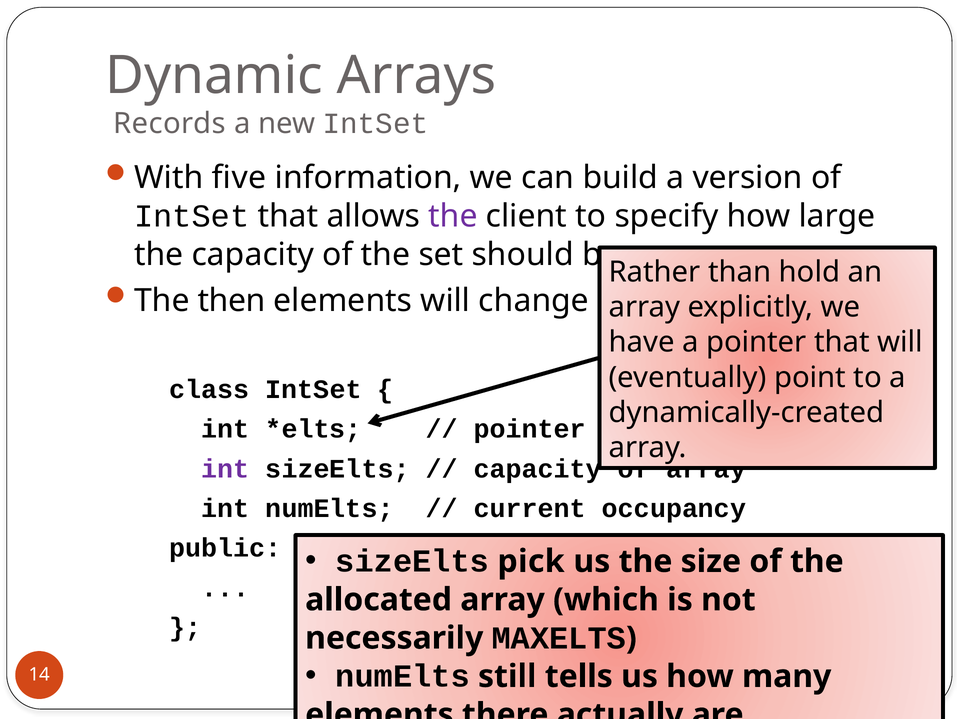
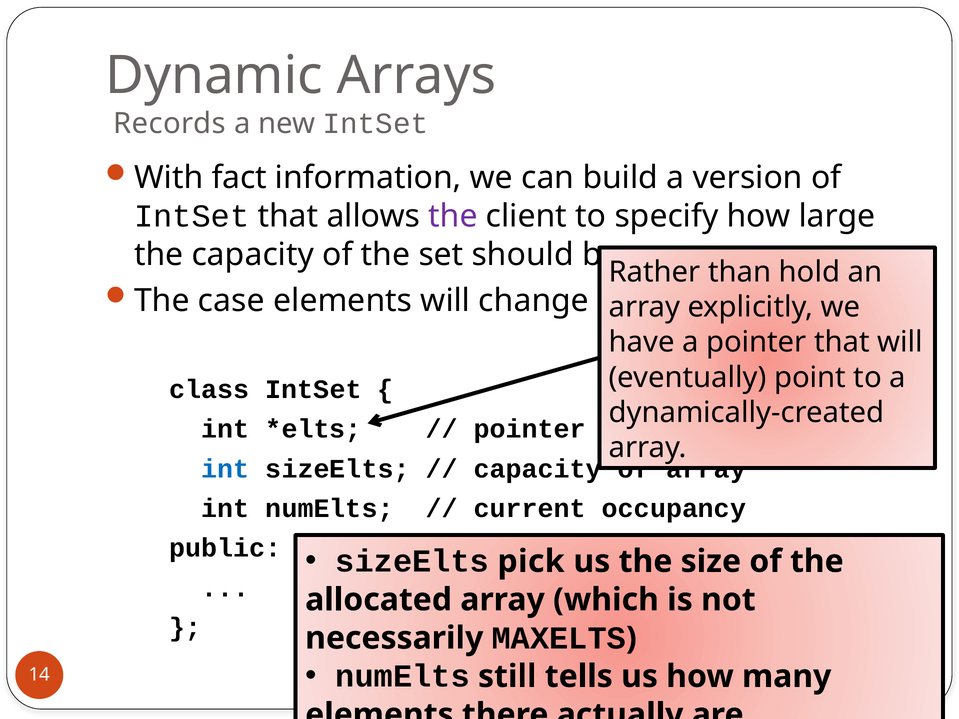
five: five -> fact (239, 178)
then: then -> case (231, 301)
int colour: purple -> blue (225, 469)
